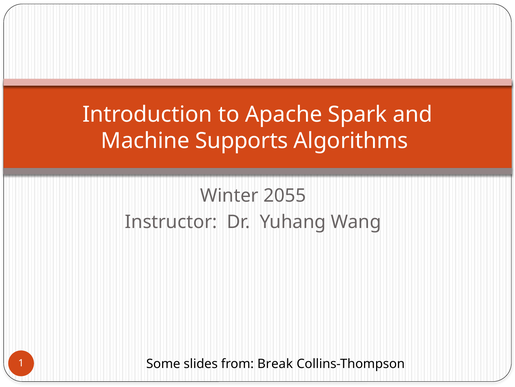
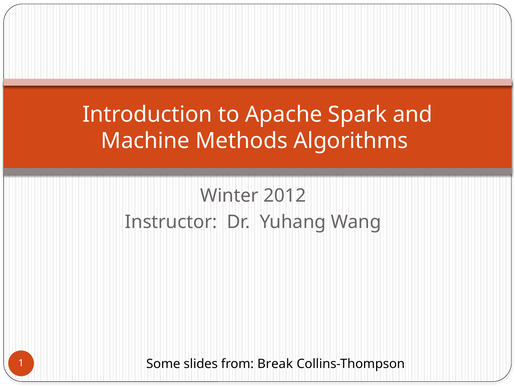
Supports: Supports -> Methods (242, 141)
2055: 2055 -> 2012 (285, 195)
